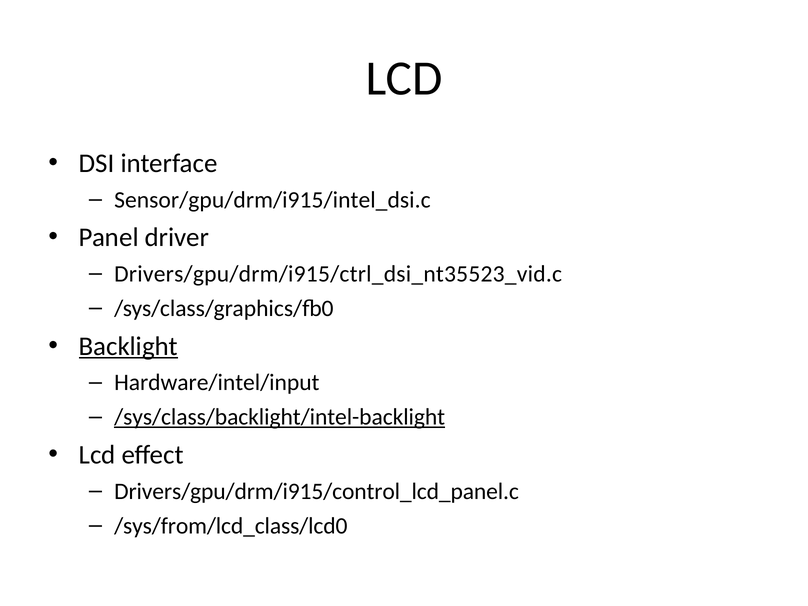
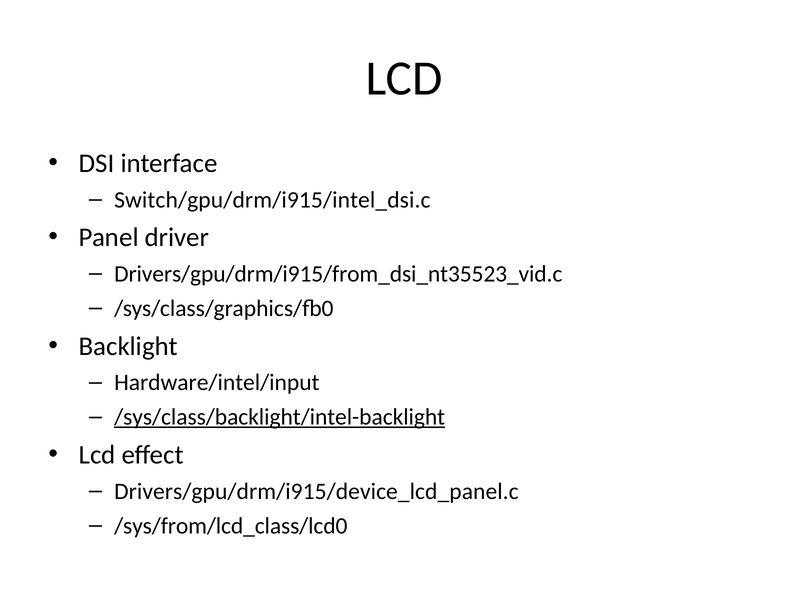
Sensor/gpu/drm/i915/intel_dsi.c: Sensor/gpu/drm/i915/intel_dsi.c -> Switch/gpu/drm/i915/intel_dsi.c (272, 200)
Drivers/gpu/drm/i915/ctrl_dsi_nt35523_vid.c: Drivers/gpu/drm/i915/ctrl_dsi_nt35523_vid.c -> Drivers/gpu/drm/i915/from_dsi_nt35523_vid.c (338, 274)
Backlight underline: present -> none (128, 346)
Drivers/gpu/drm/i915/control_lcd_panel.c: Drivers/gpu/drm/i915/control_lcd_panel.c -> Drivers/gpu/drm/i915/device_lcd_panel.c (316, 491)
